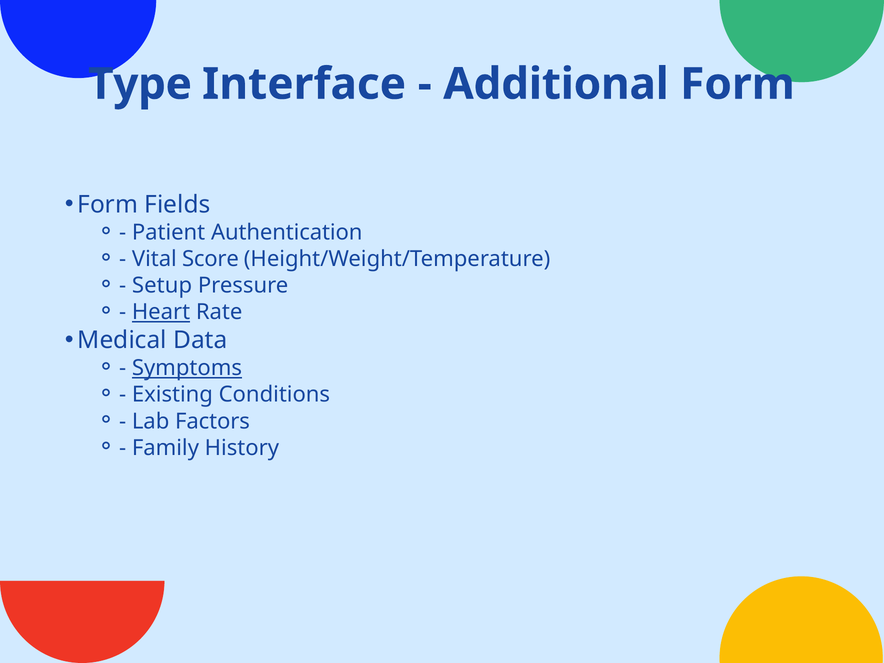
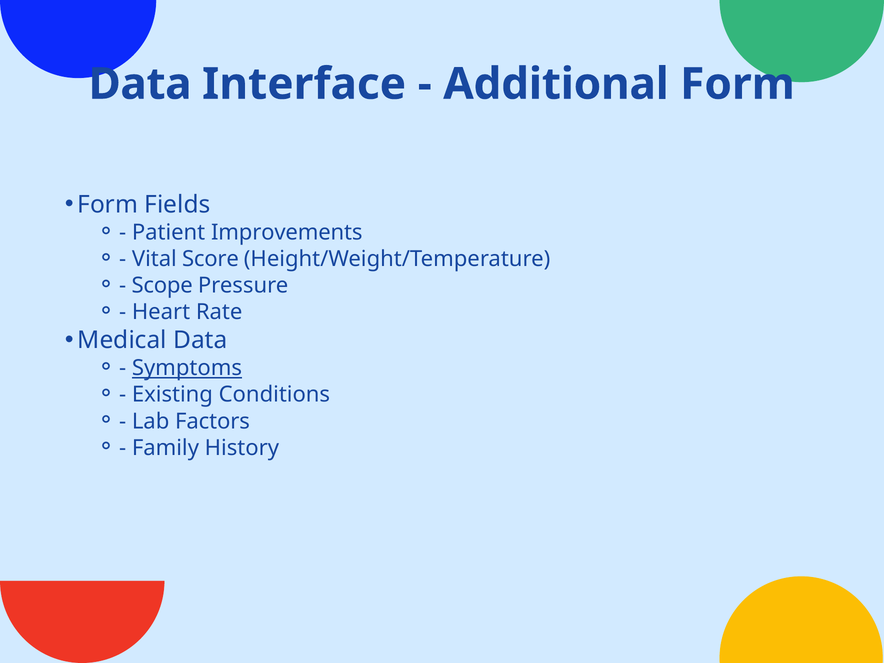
Type: Type -> Data (140, 84)
Authentication: Authentication -> Improvements (287, 233)
Setup: Setup -> Scope (162, 286)
Heart underline: present -> none (161, 312)
